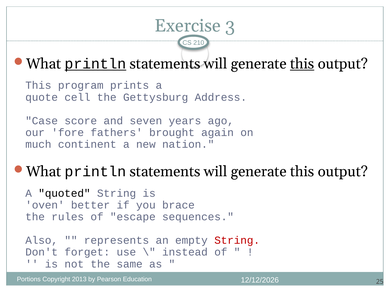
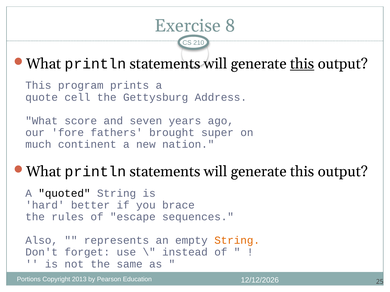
3: 3 -> 8 (230, 26)
println underline: present -> none (95, 64)
Case: Case -> What (42, 121)
again: again -> super (218, 133)
oven: oven -> hard (45, 205)
String colour: red -> orange (237, 241)
